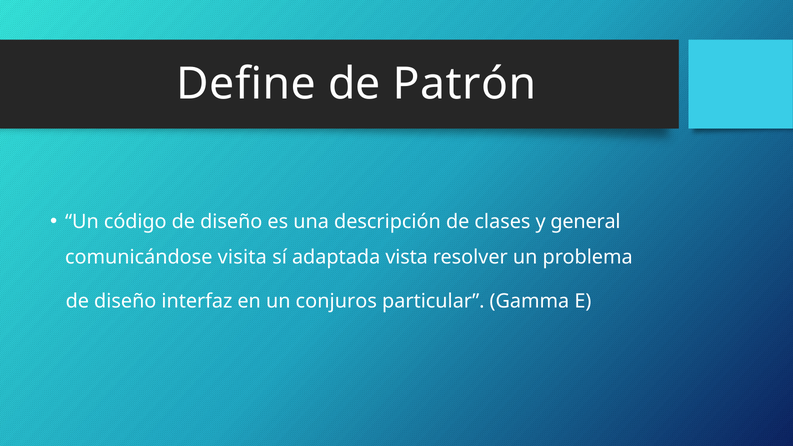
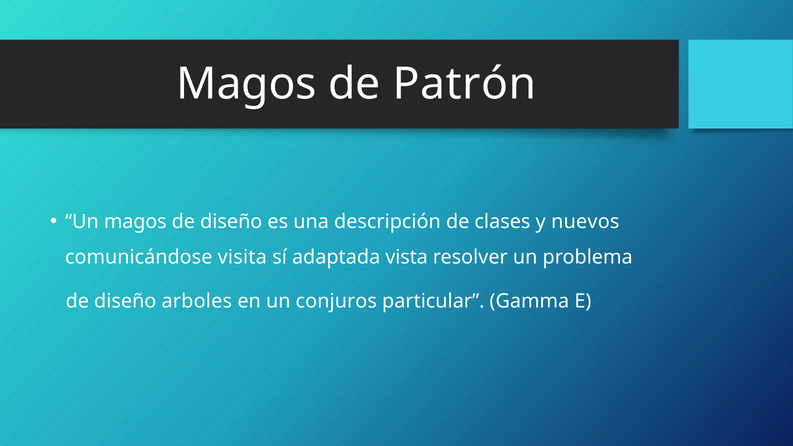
Define: Define -> Magos (247, 84)
Un código: código -> magos (135, 222)
general: general -> nuevos (585, 222)
interfaz: interfaz -> arboles (197, 301)
